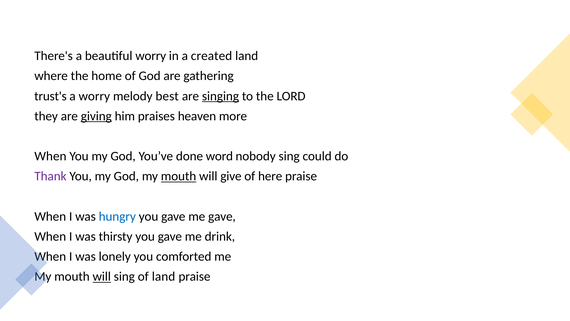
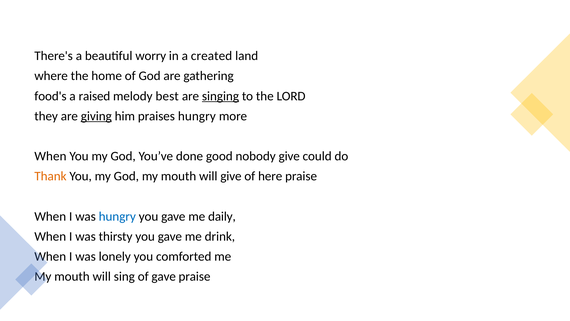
trust's: trust's -> food's (50, 96)
a worry: worry -> raised (94, 96)
praises heaven: heaven -> hungry (197, 116)
word: word -> good (219, 156)
nobody sing: sing -> give (289, 156)
Thank colour: purple -> orange (50, 176)
mouth underline: present -> none (179, 176)
me gave: gave -> daily (222, 216)
will underline: present -> none (102, 276)
of land: land -> gave (164, 276)
